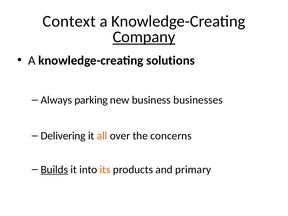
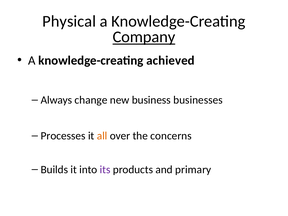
Context: Context -> Physical (69, 21)
solutions: solutions -> achieved (170, 60)
parking: parking -> change (91, 100)
Delivering: Delivering -> Processes (63, 136)
Builds underline: present -> none (54, 170)
its colour: orange -> purple (105, 170)
